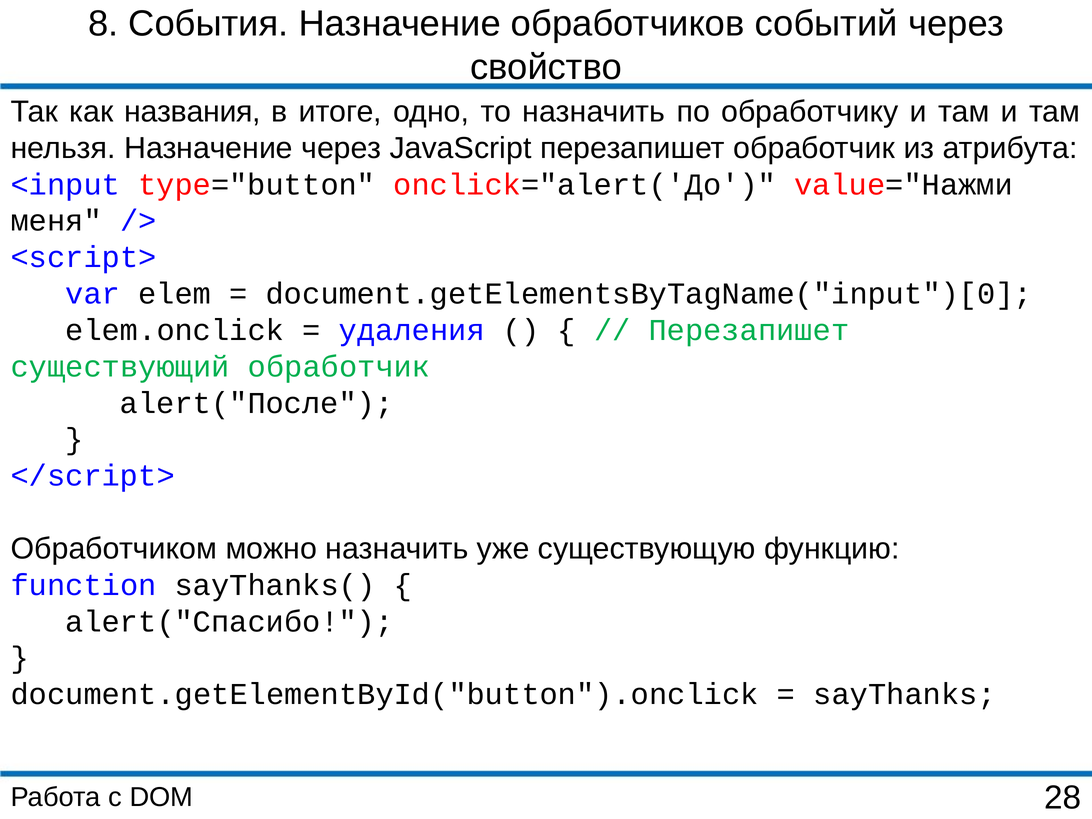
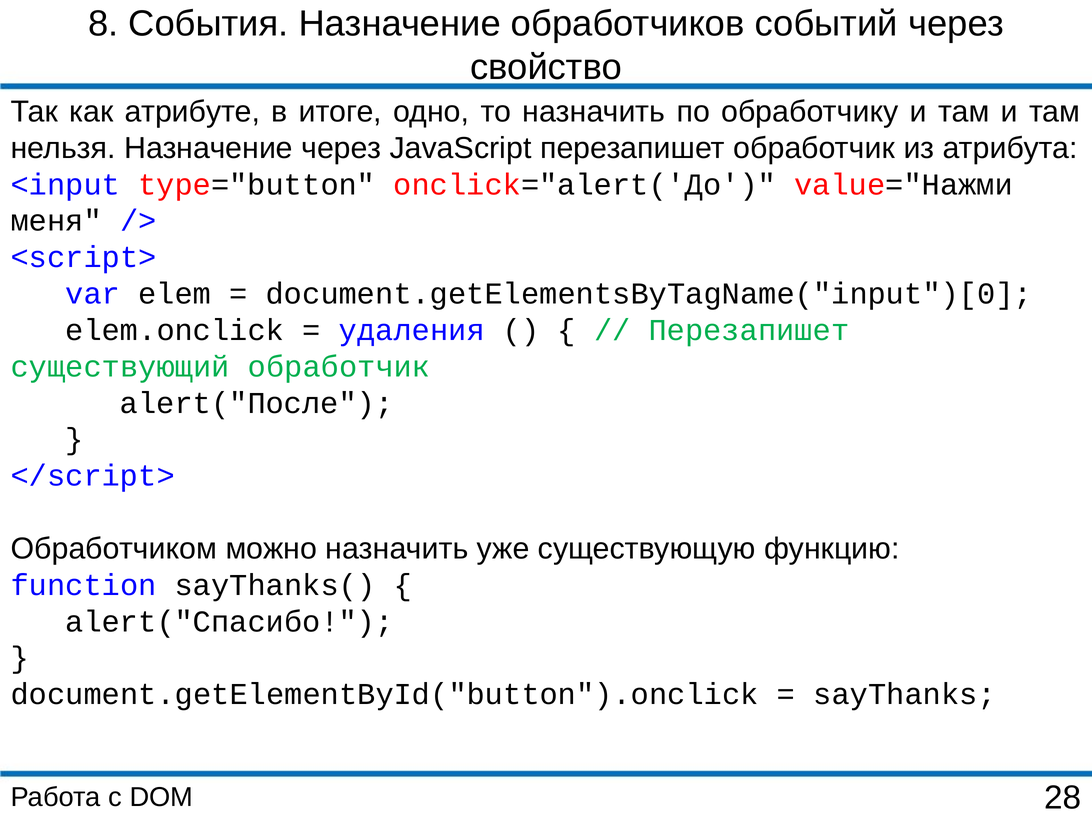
названия: названия -> атрибуте (192, 112)
